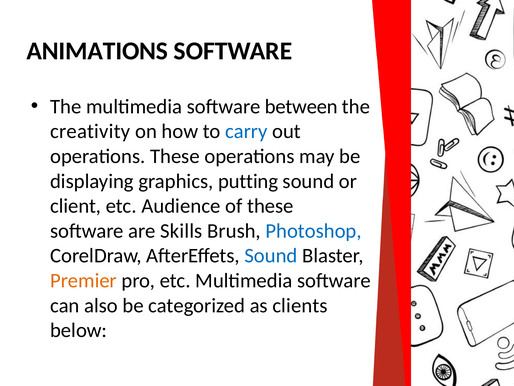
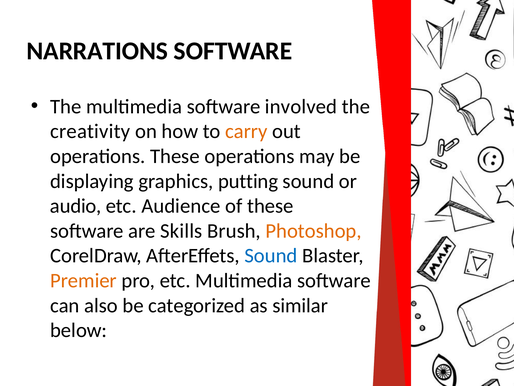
ANIMATIONS: ANIMATIONS -> NARRATIONS (97, 51)
between: between -> involved (301, 106)
carry colour: blue -> orange (246, 131)
client: client -> audio (76, 206)
Photoshop colour: blue -> orange (314, 231)
clients: clients -> similar (300, 305)
